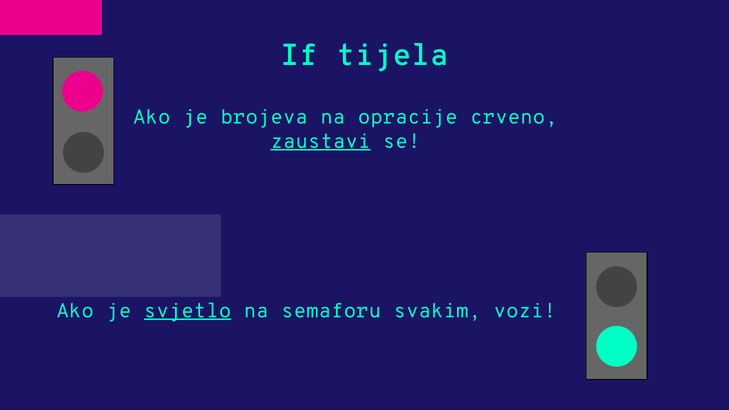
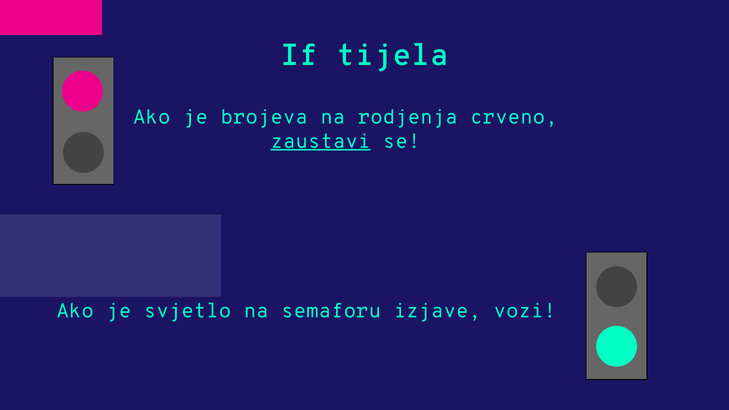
opracije: opracije -> rodjenja (408, 117)
svjetlo underline: present -> none (188, 311)
svakim: svakim -> izjave (437, 311)
